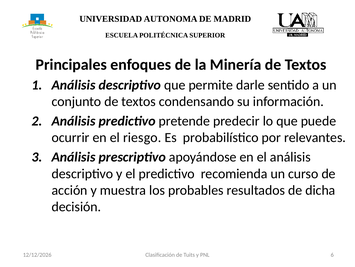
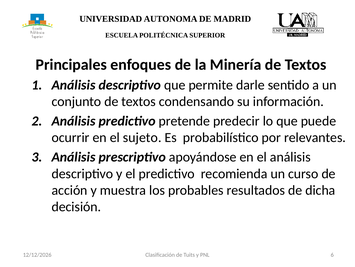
riesgo: riesgo -> sujeto (142, 137)
